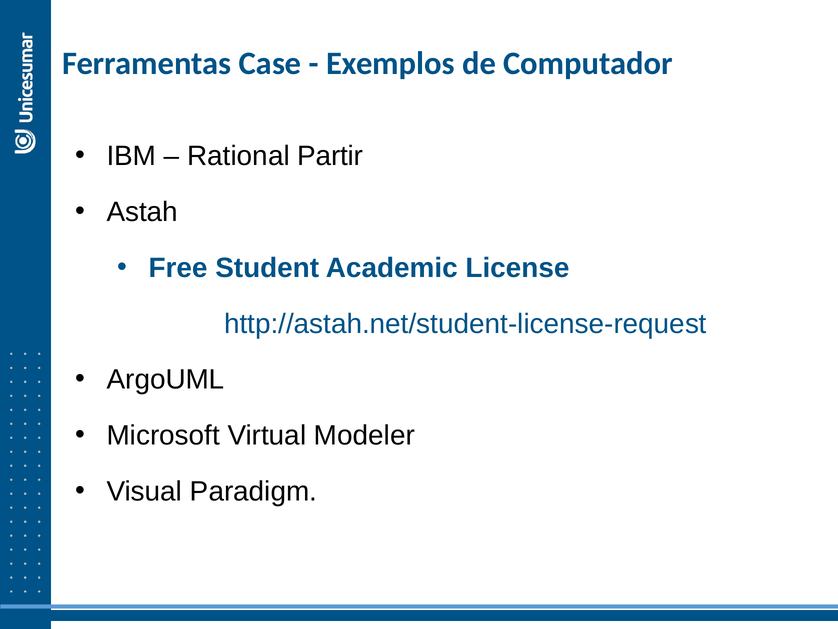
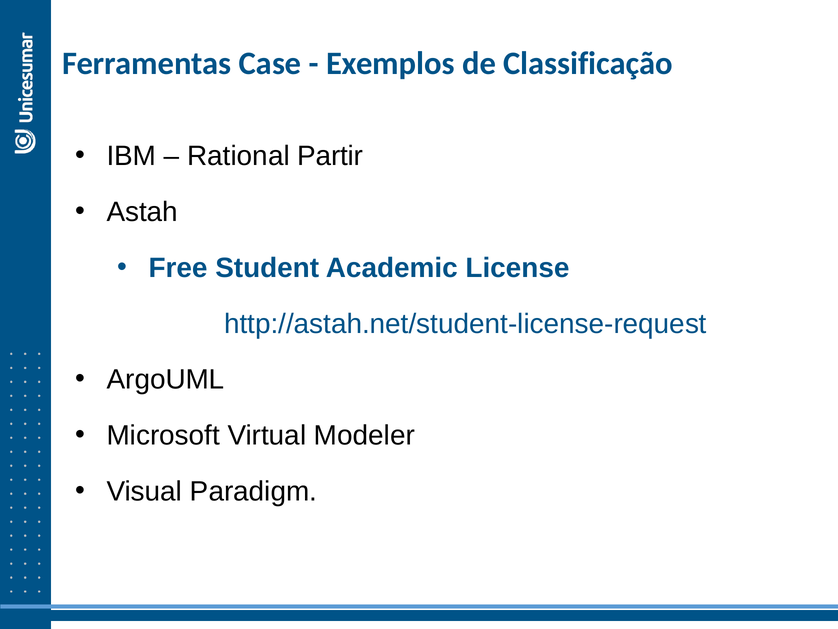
Computador: Computador -> Classificação (588, 63)
